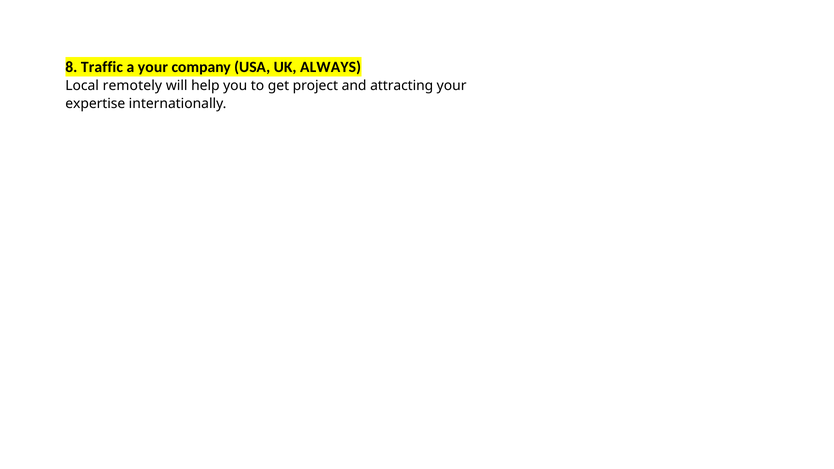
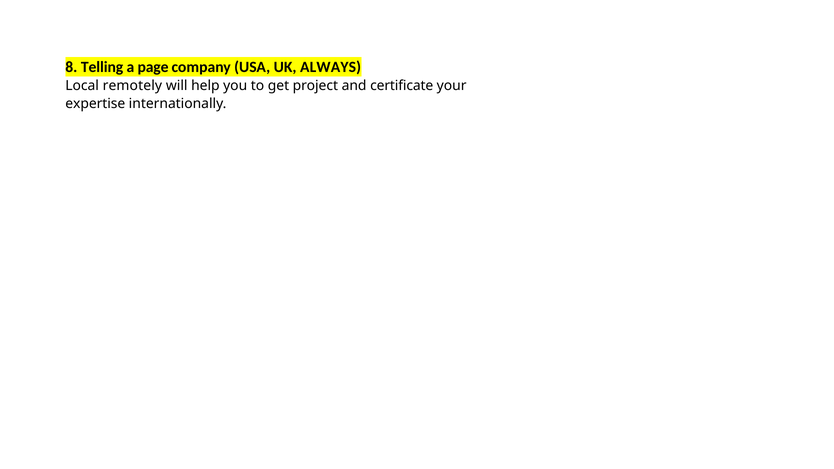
Traffic: Traffic -> Telling (102, 67)
a your: your -> page (153, 67)
attracting: attracting -> certificate (402, 86)
